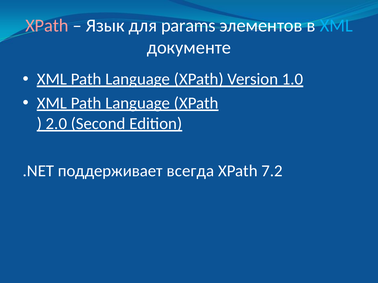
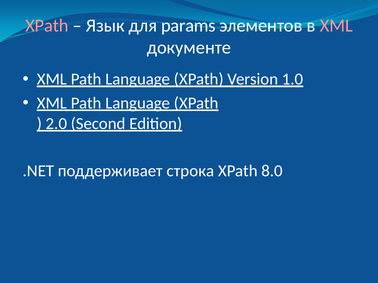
XML colour: light blue -> pink (336, 26)
всегда: всегда -> строка (190, 171)
7.2: 7.2 -> 8.0 (272, 171)
